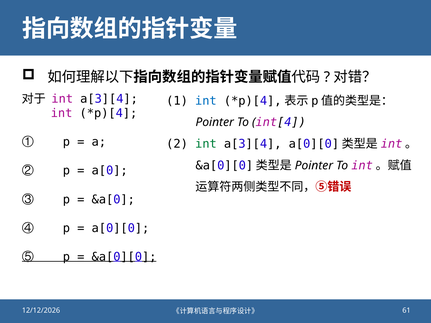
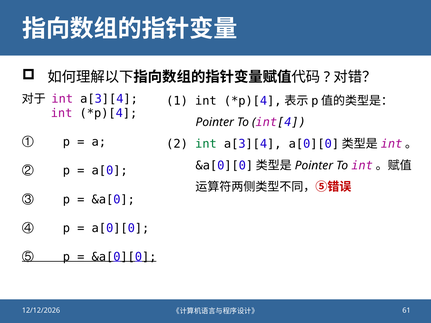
int colour: blue -> black (206, 101)
